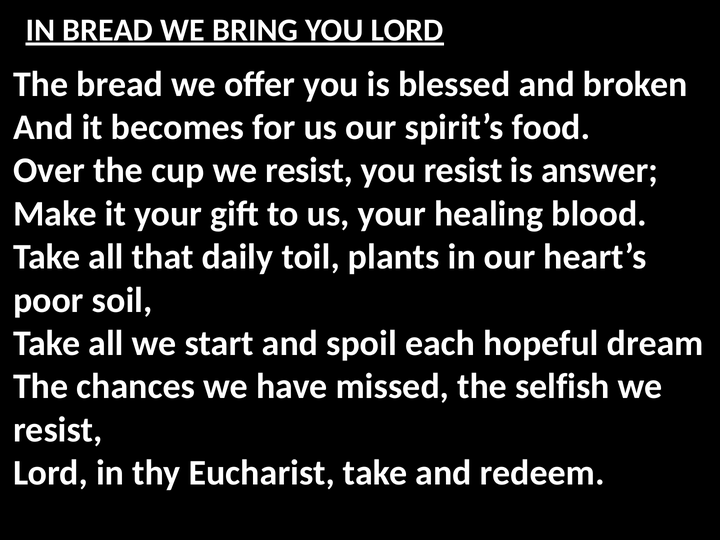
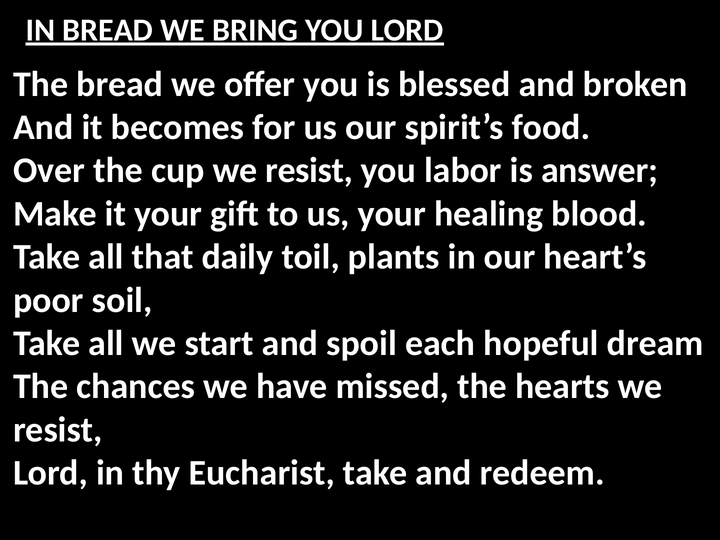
you resist: resist -> labor (463, 171)
selfish: selfish -> hearts (562, 387)
